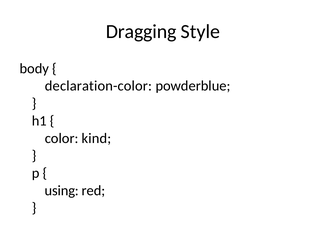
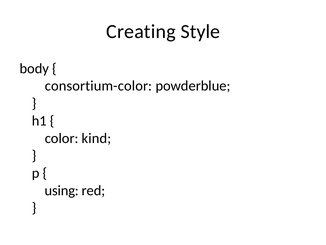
Dragging: Dragging -> Creating (141, 32)
declaration-color: declaration-color -> consortium-color (98, 86)
